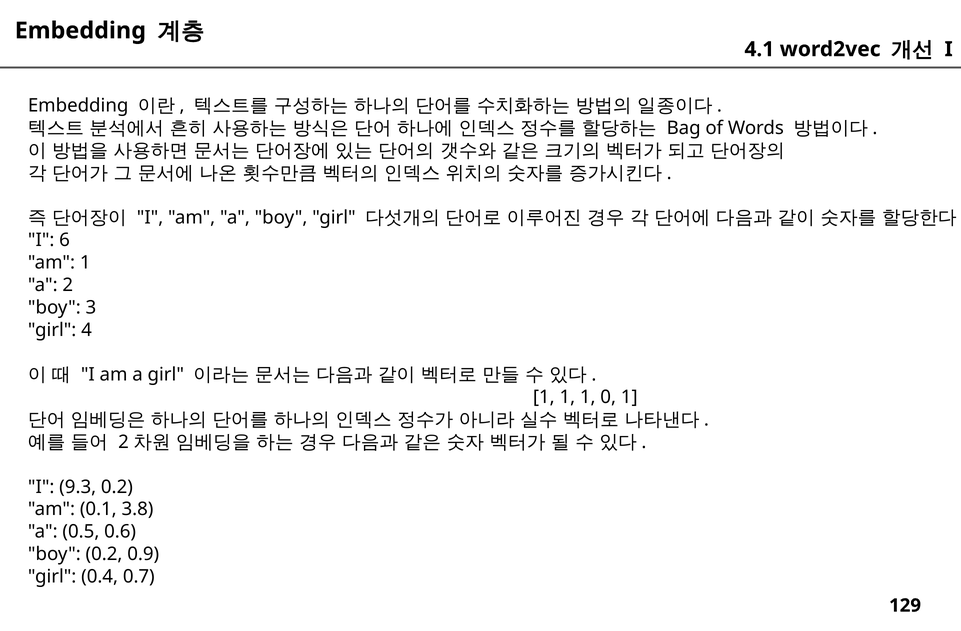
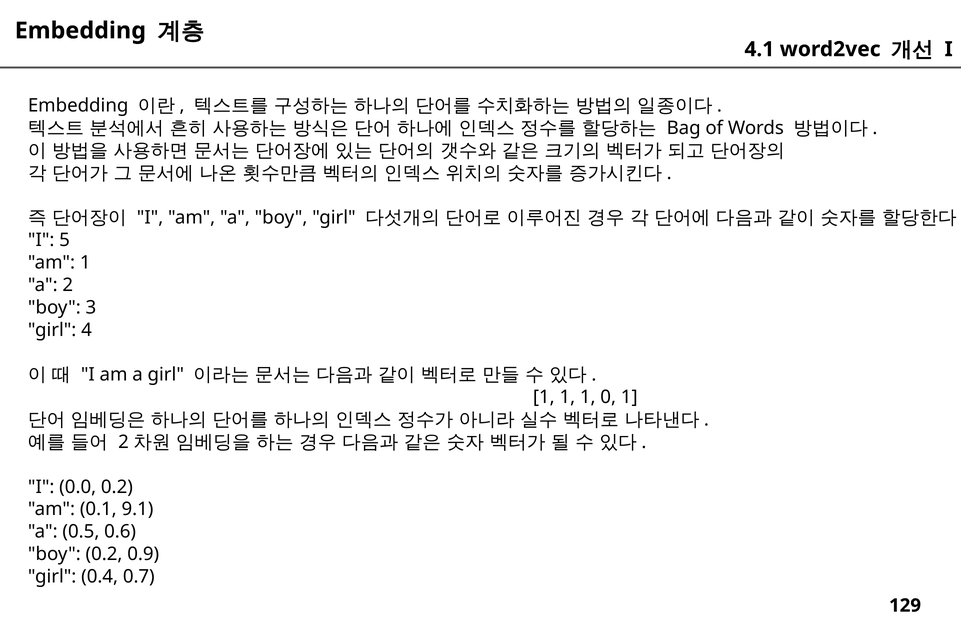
6: 6 -> 5 (65, 240)
9.3: 9.3 -> 0.0 (78, 487)
3.8: 3.8 -> 9.1 (137, 510)
